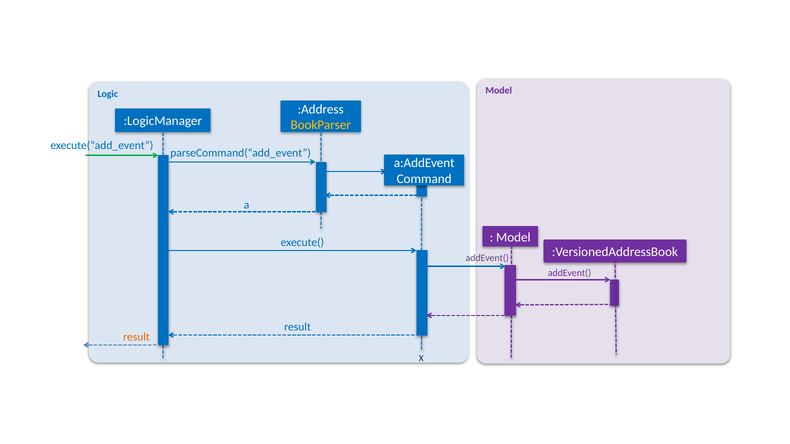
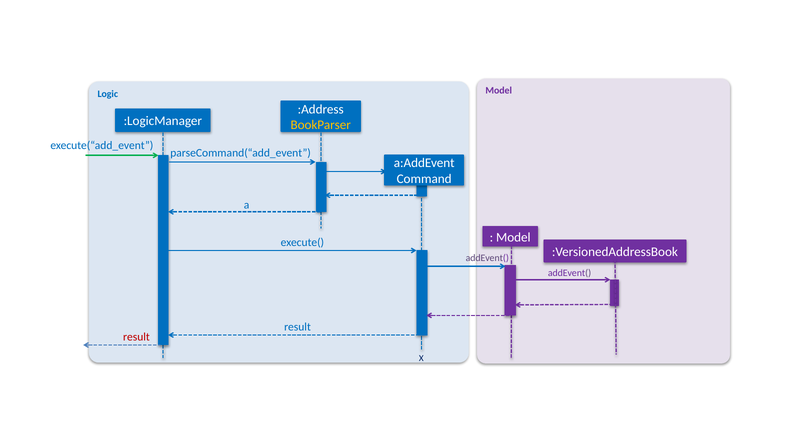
result colour: orange -> red (136, 337)
